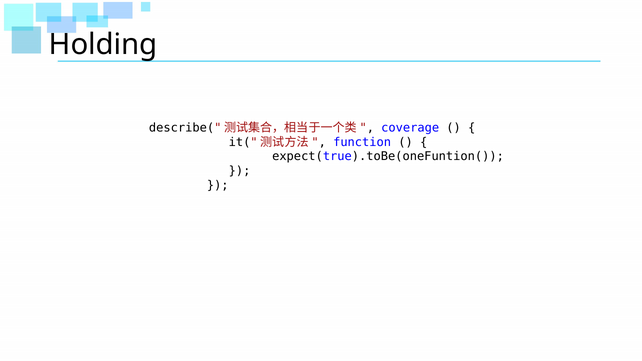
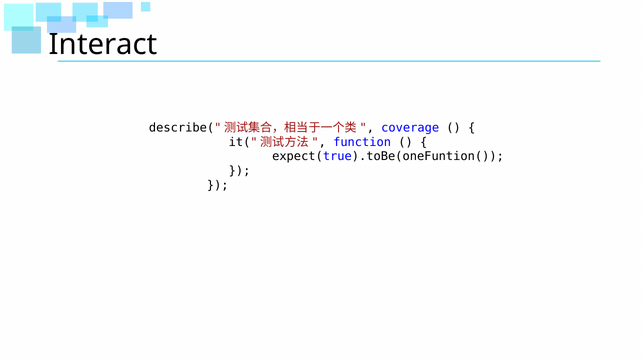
Holding: Holding -> Interact (103, 45)
